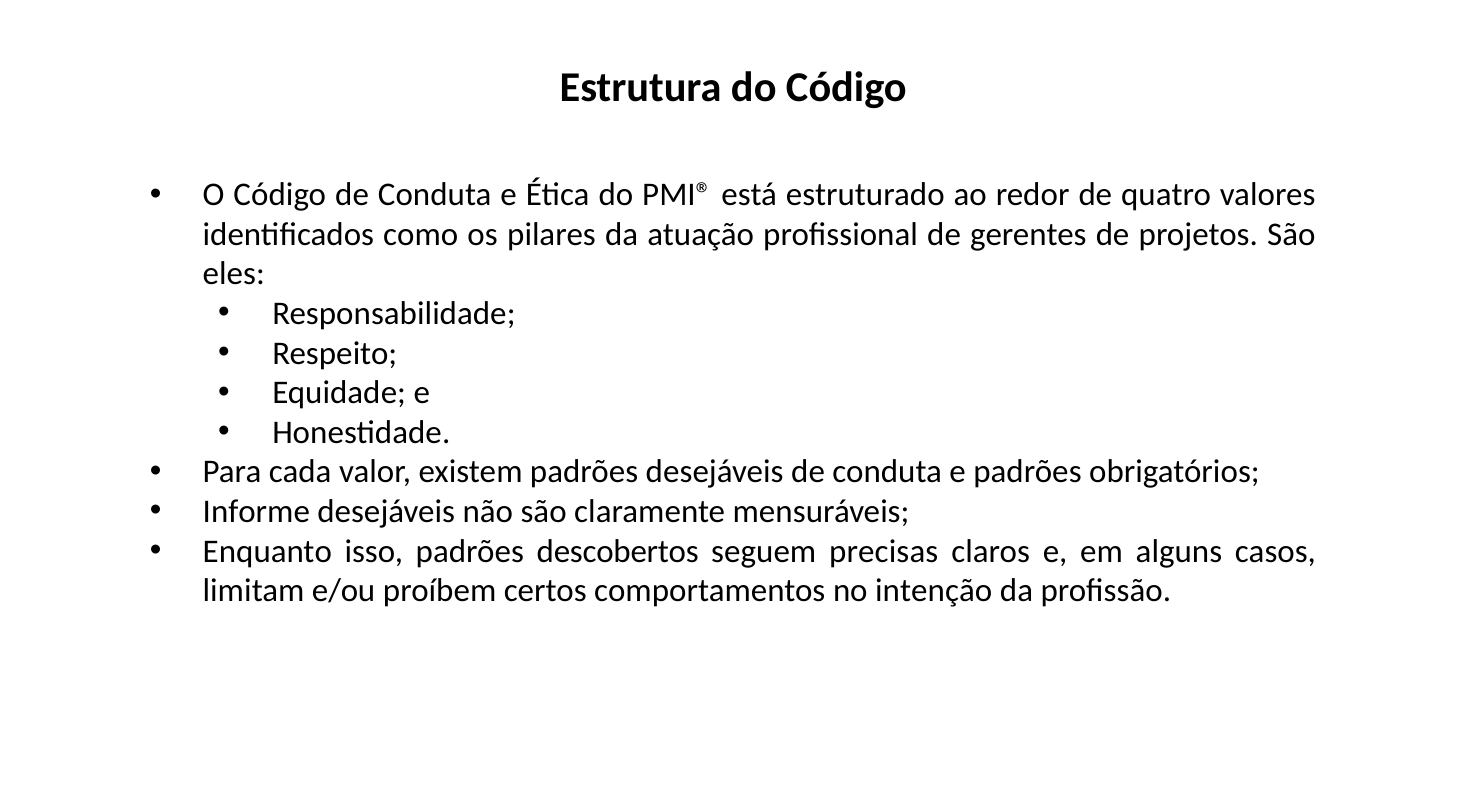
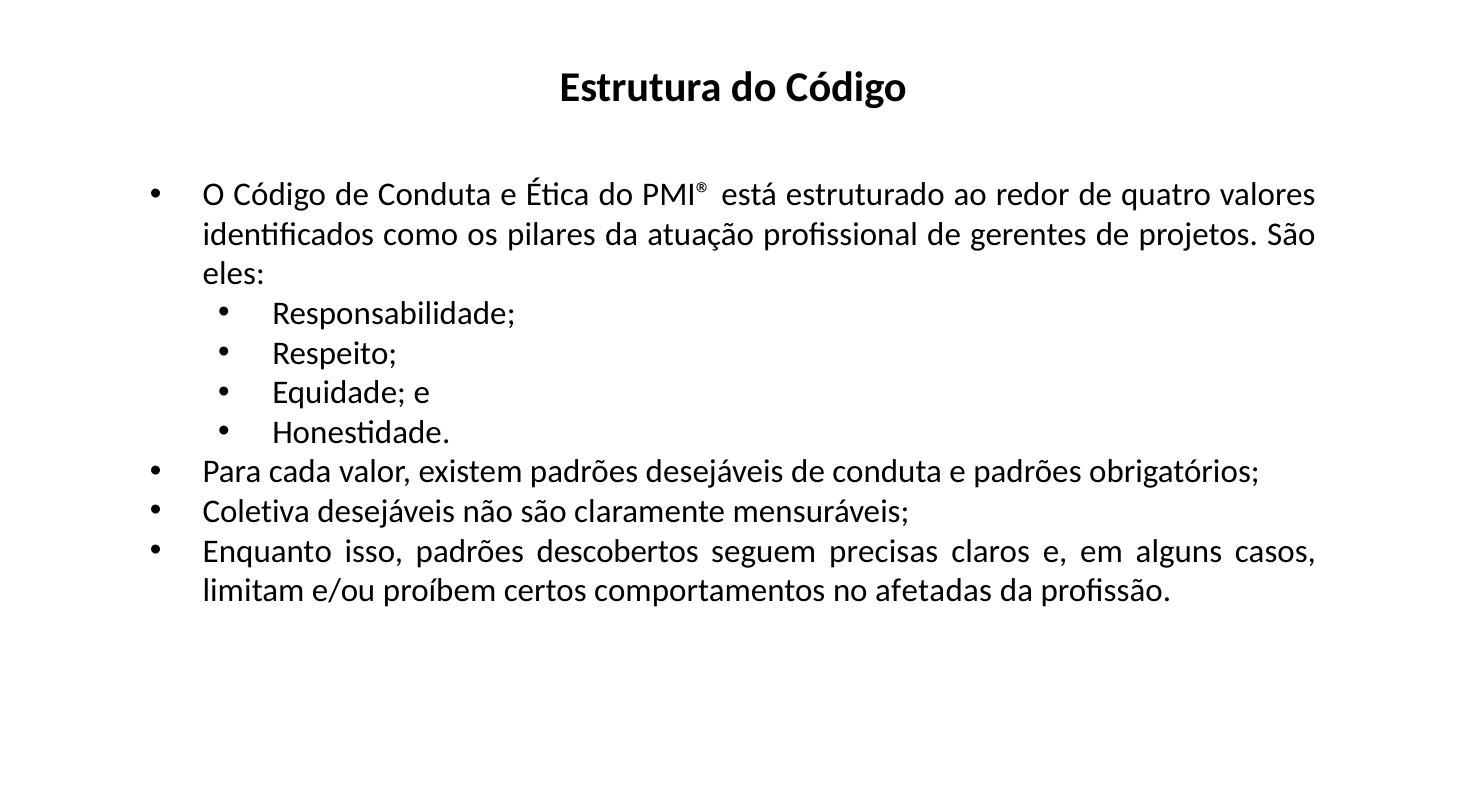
Informe: Informe -> Coletiva (256, 511)
intenção: intenção -> afetadas (934, 590)
